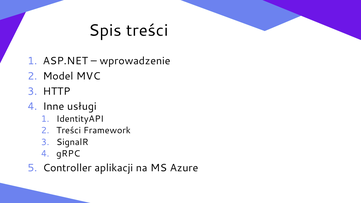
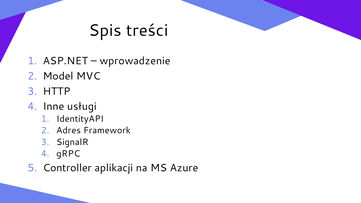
Treści: Treści -> Adres (69, 131)
